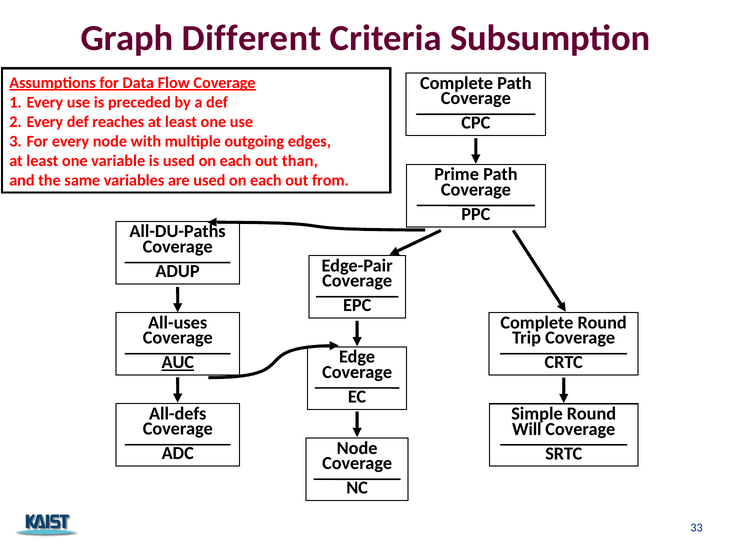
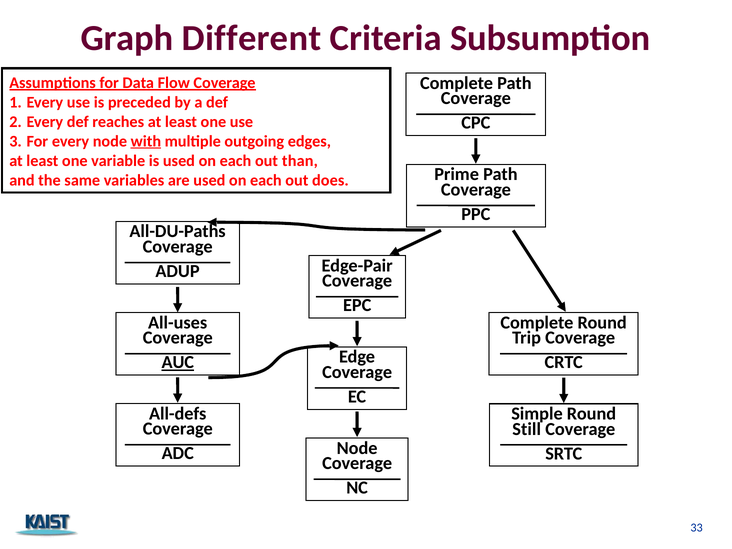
with underline: none -> present (146, 141)
from: from -> does (330, 180)
Will: Will -> Still (527, 429)
